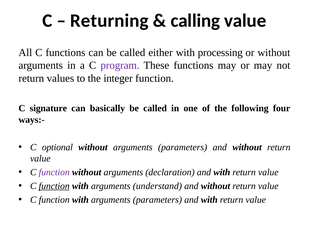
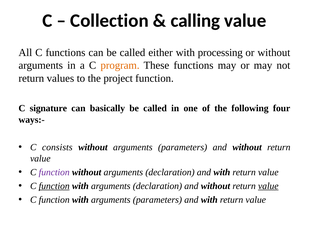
Returning: Returning -> Collection (109, 21)
program colour: purple -> orange (120, 65)
integer: integer -> project (118, 78)
optional: optional -> consists (57, 147)
with arguments understand: understand -> declaration (157, 186)
value underline: none -> present (268, 186)
